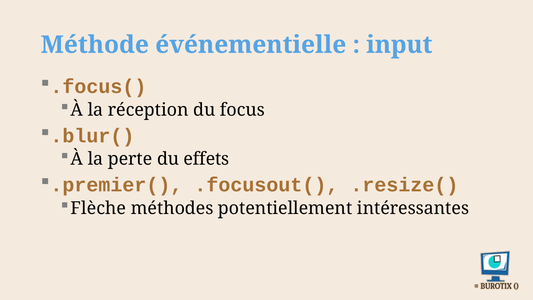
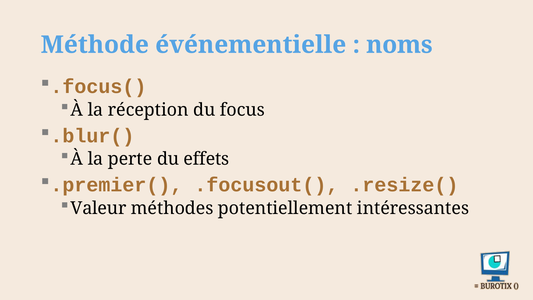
input: input -> noms (399, 45)
Flèche: Flèche -> Valeur (99, 208)
